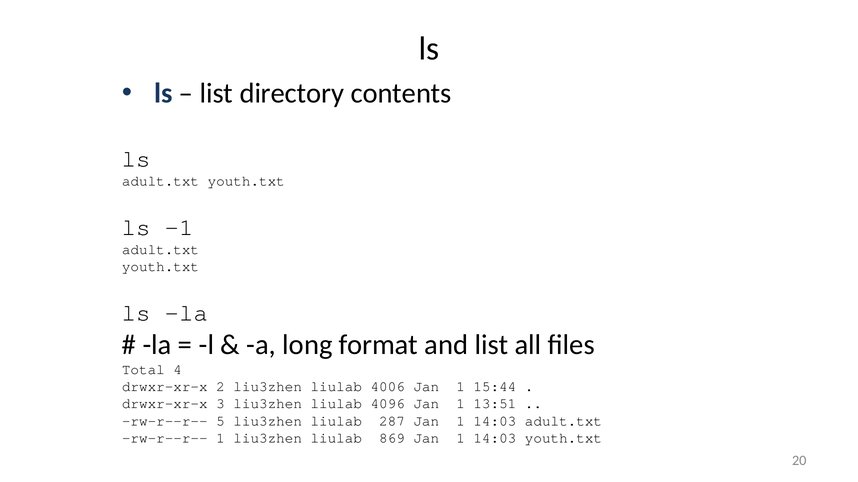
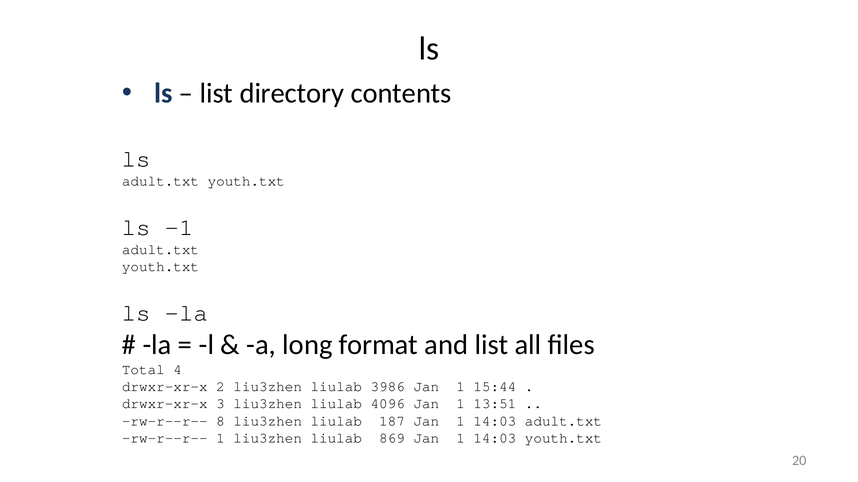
4006: 4006 -> 3986 (388, 387)
5: 5 -> 8 (221, 421)
287: 287 -> 187 (392, 421)
